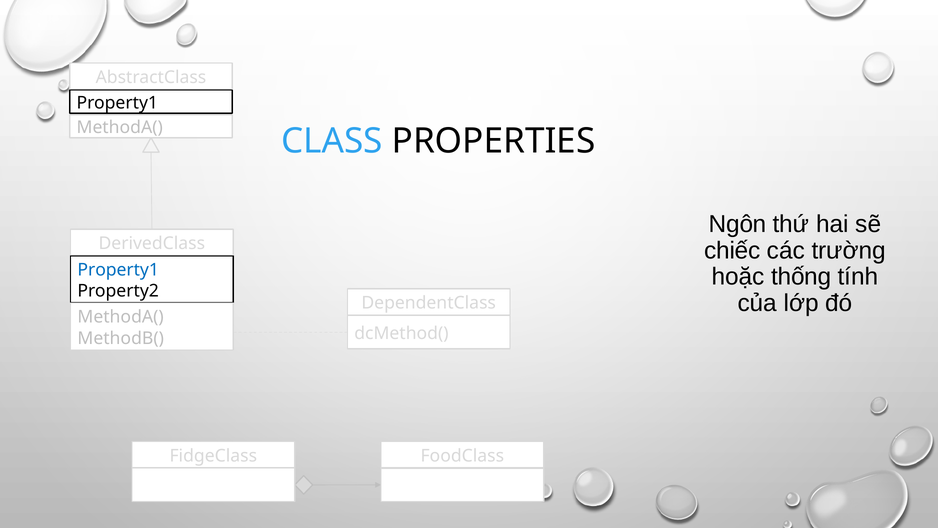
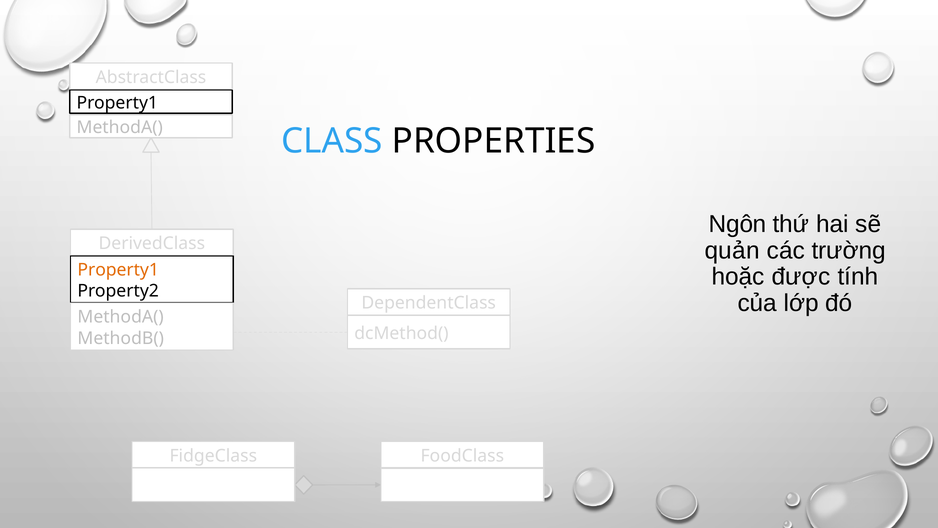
chiếc: chiếc -> quản (732, 250)
Property1 colour: blue -> orange (118, 270)
thống: thống -> được (801, 277)
